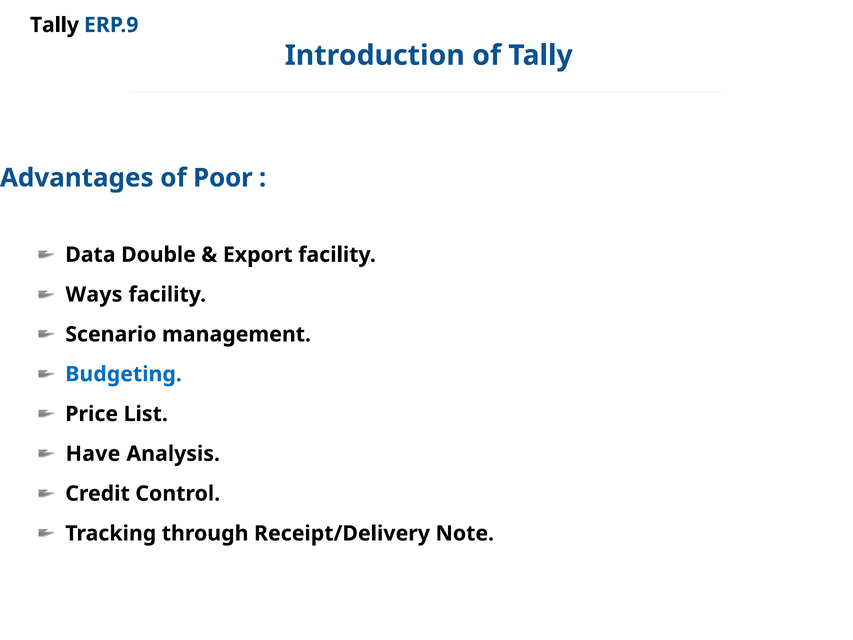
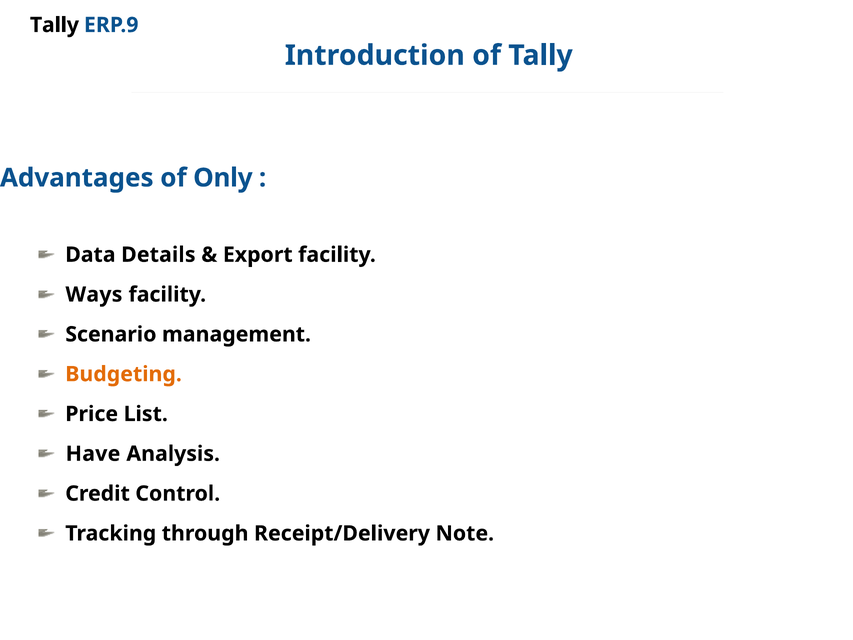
Poor: Poor -> Only (223, 178)
Double: Double -> Details (158, 255)
Budgeting colour: blue -> orange (124, 374)
